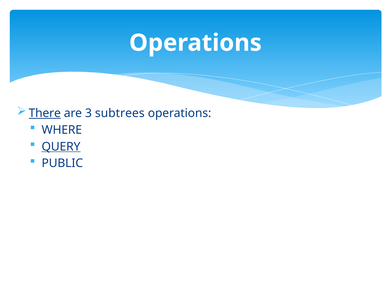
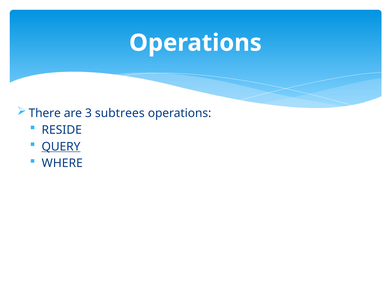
There underline: present -> none (45, 113)
WHERE: WHERE -> RESIDE (62, 130)
PUBLIC: PUBLIC -> WHERE (62, 163)
